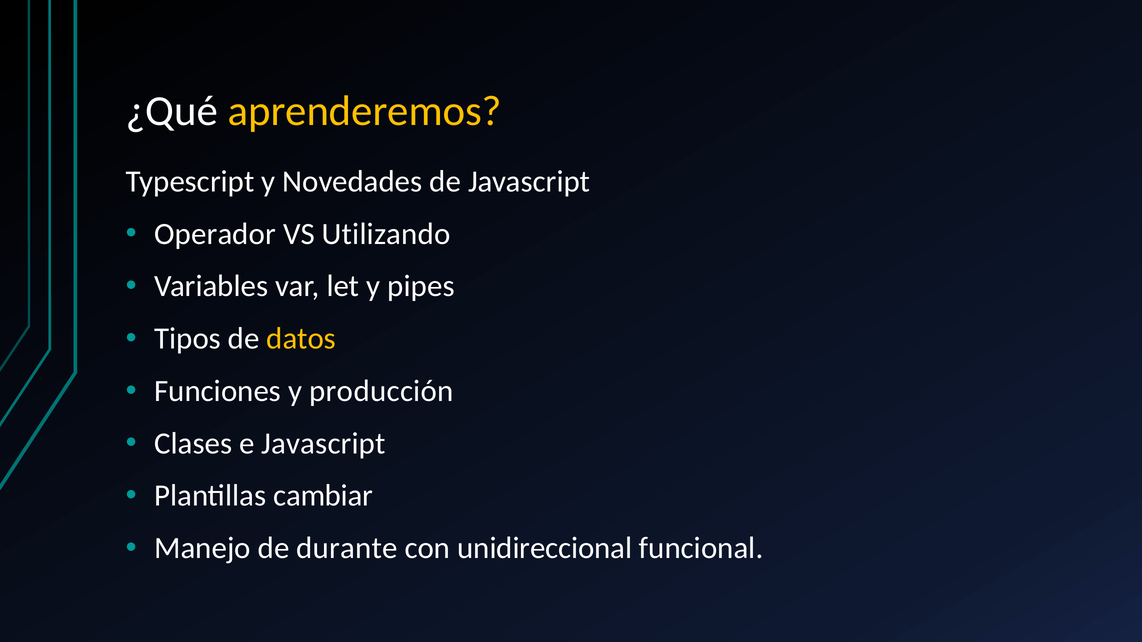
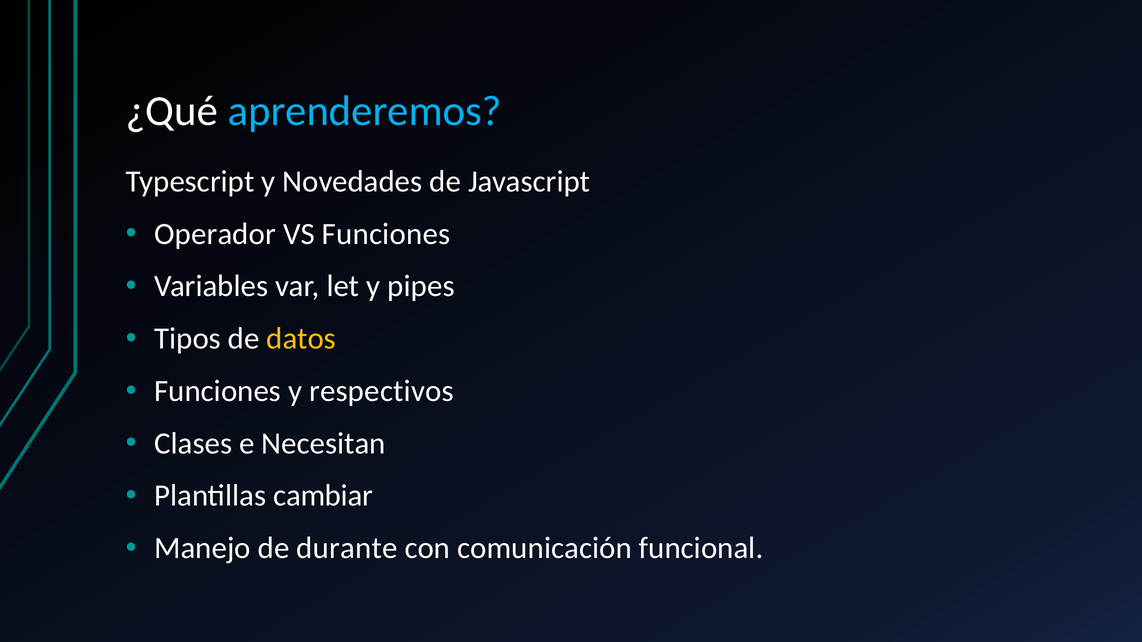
aprenderemos colour: yellow -> light blue (365, 111)
VS Utilizando: Utilizando -> Funciones (386, 234)
producción: producción -> respectivos (382, 391)
e Javascript: Javascript -> Necesitan (324, 444)
unidireccional: unidireccional -> comunicación (545, 549)
